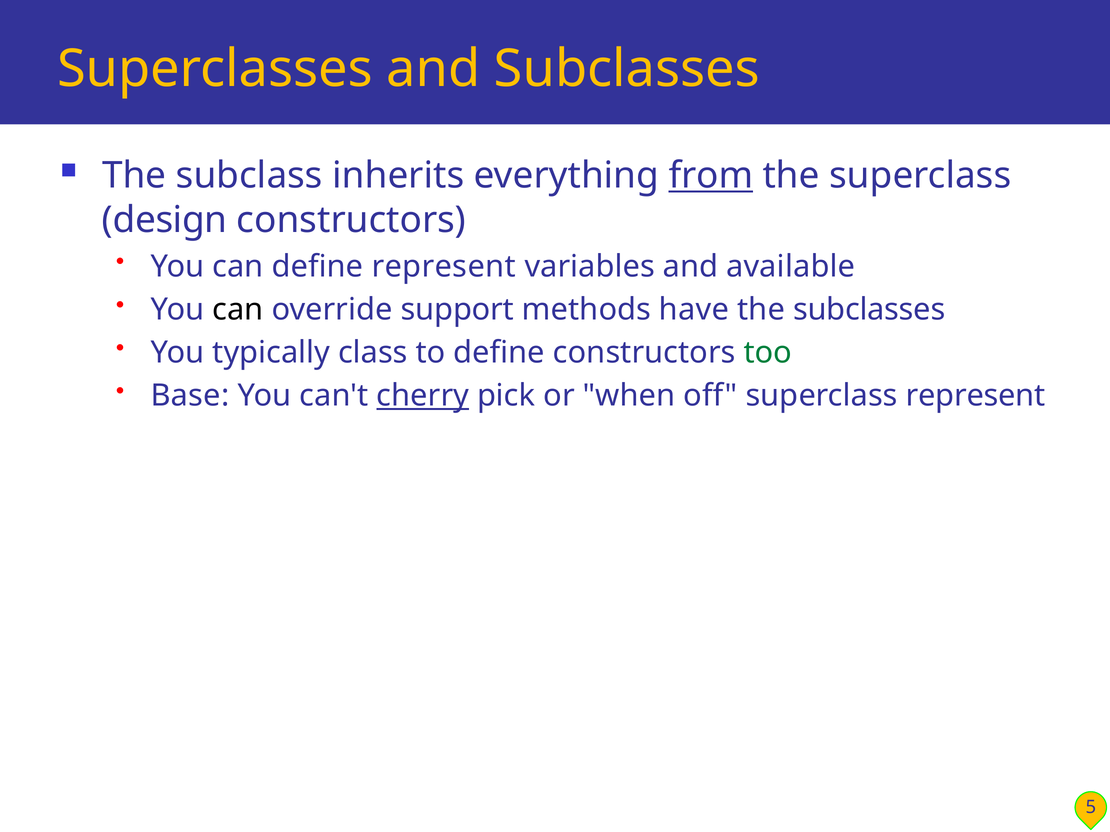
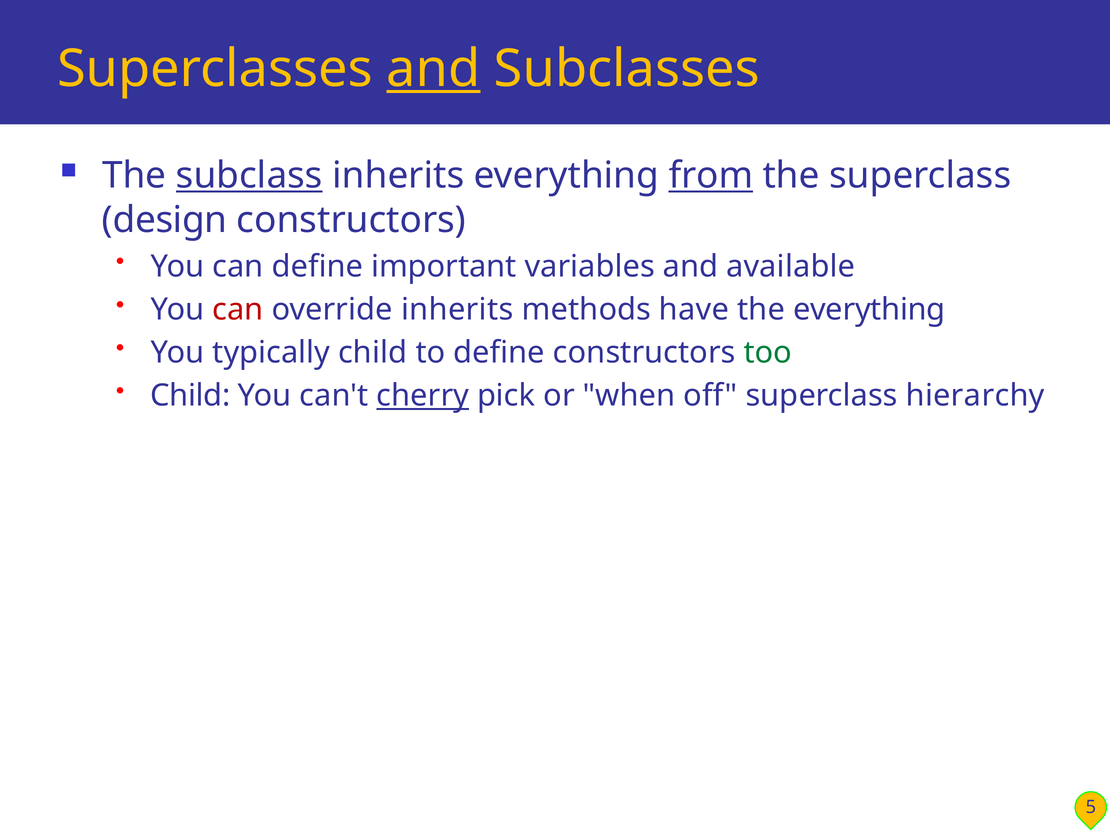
and underline: none -> present (433, 69)
subclass underline: none -> present (249, 176)
define represent: represent -> important (444, 266)
can colour: black -> red (238, 310)
override support: support -> inherits (457, 310)
the subclasses: subclasses -> everything (869, 310)
typically class: class -> child (373, 353)
Base: Base -> Child (190, 396)
superclass represent: represent -> hierarchy (975, 396)
